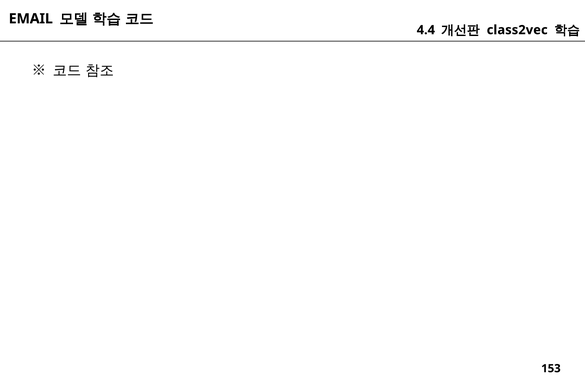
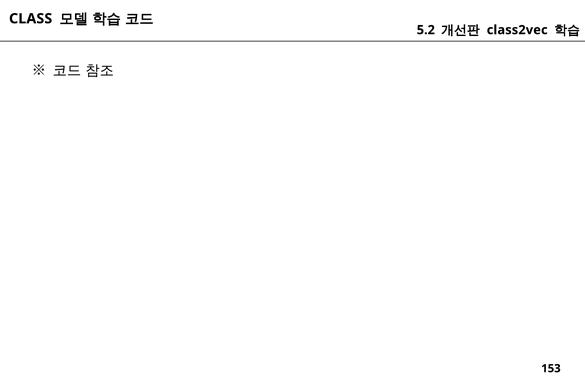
EMAIL: EMAIL -> CLASS (31, 19)
4.4: 4.4 -> 5.2 (426, 30)
